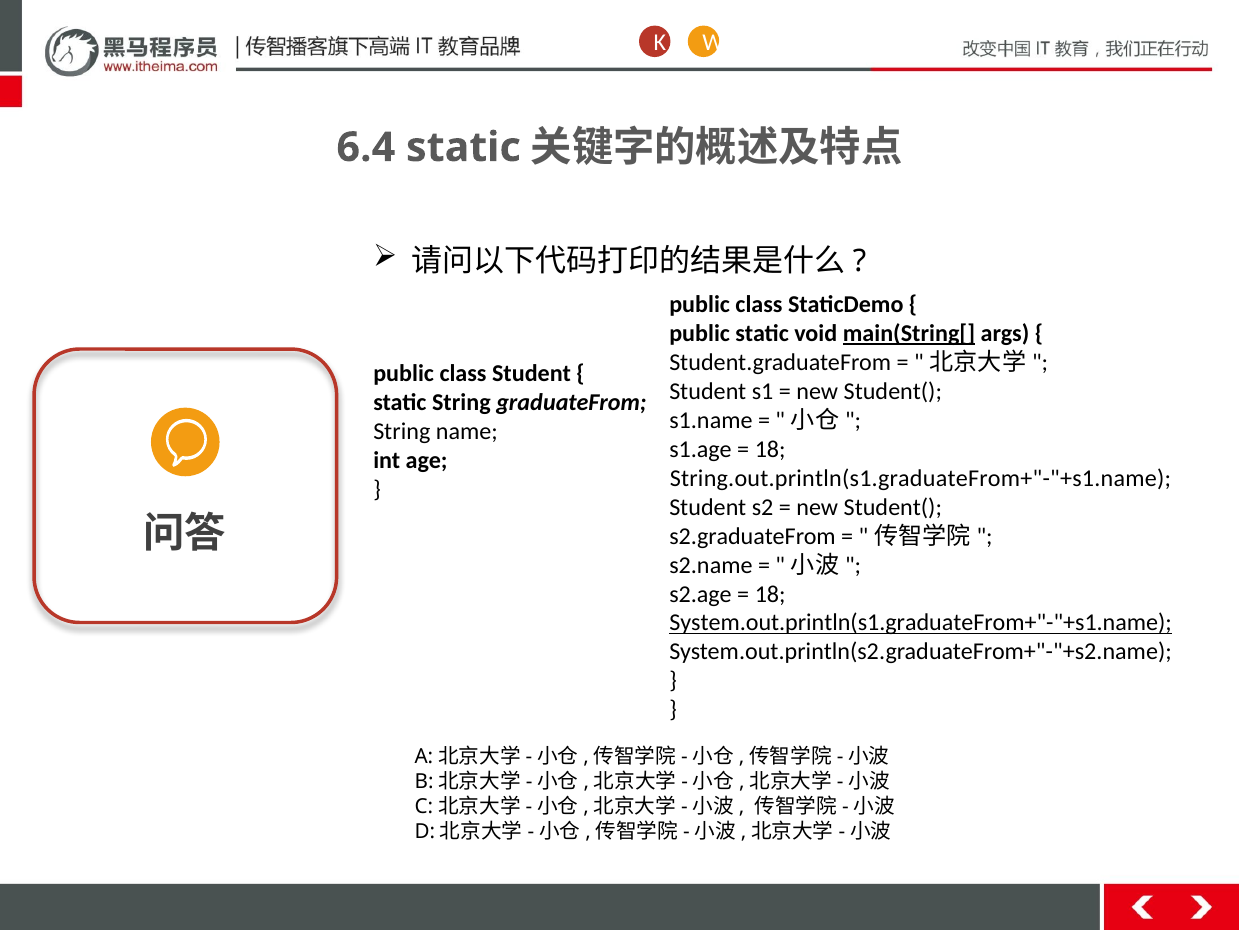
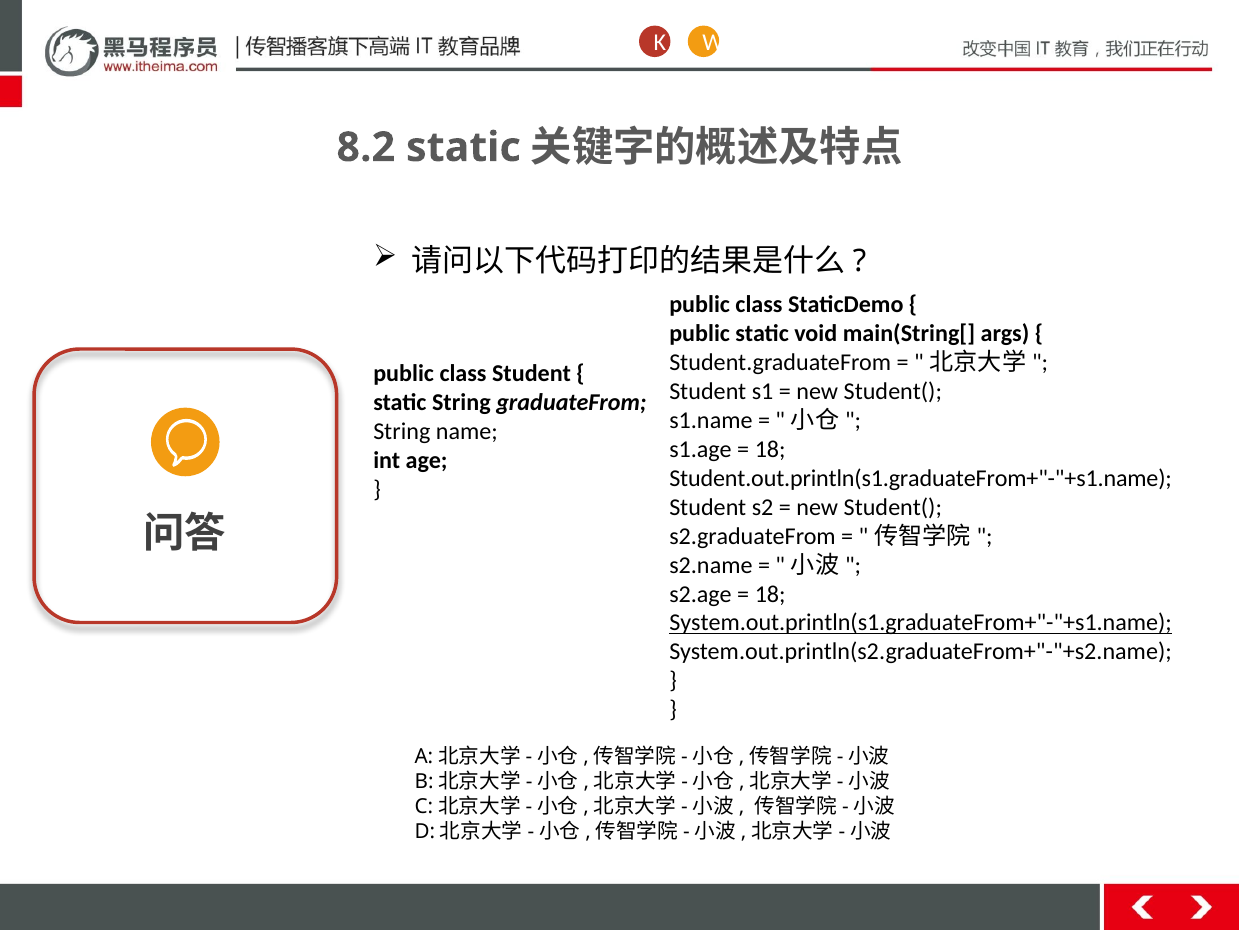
6.4: 6.4 -> 8.2 (366, 147)
main(String[ underline: present -> none (909, 333)
String.out.println(s1.graduateFrom+"-"+s1.name: String.out.println(s1.graduateFrom+"-"+s1.name -> Student.out.println(s1.graduateFrom+"-"+s1.name (921, 478)
